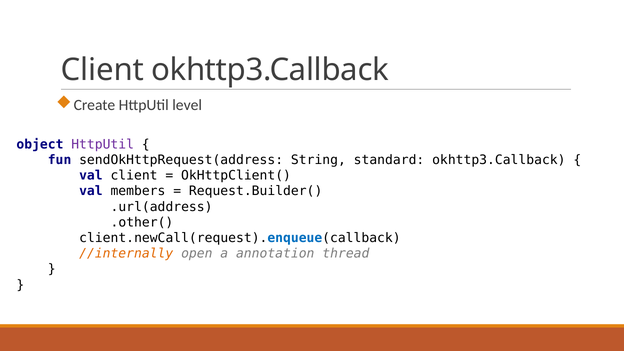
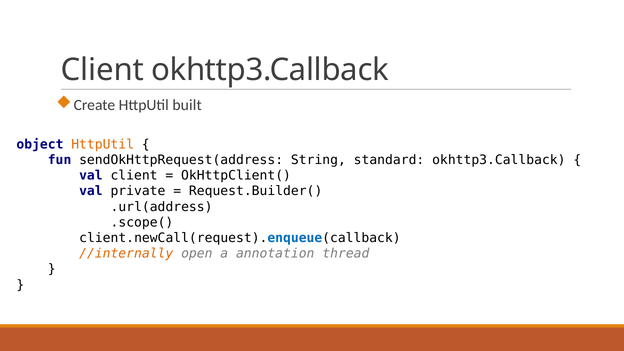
level: level -> built (187, 105)
HttpUtil colour: purple -> orange (103, 144)
members: members -> private (138, 191)
.other(: .other( -> .scope( (142, 222)
